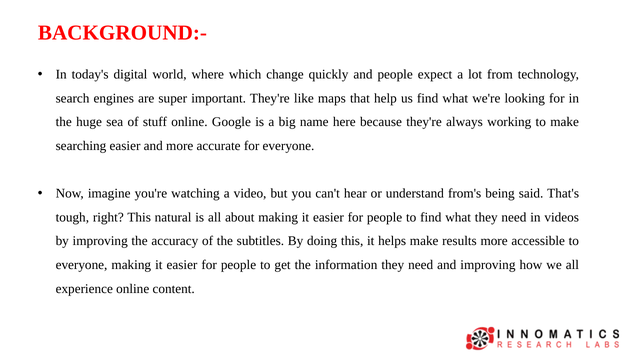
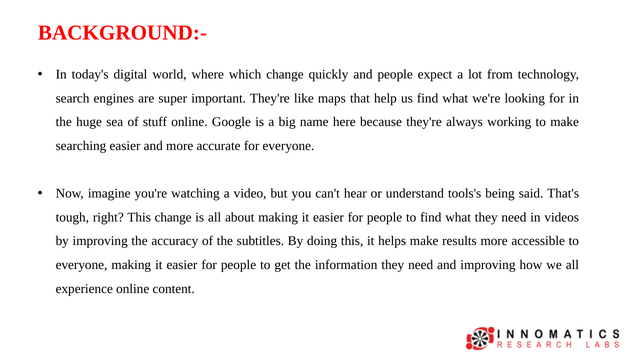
from's: from's -> tools's (465, 193)
This natural: natural -> change (173, 217)
